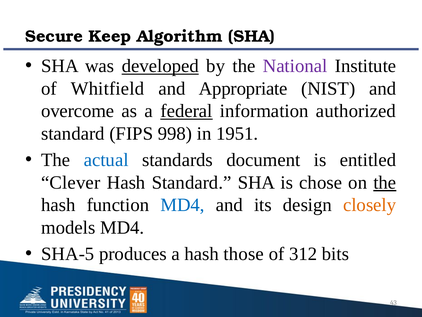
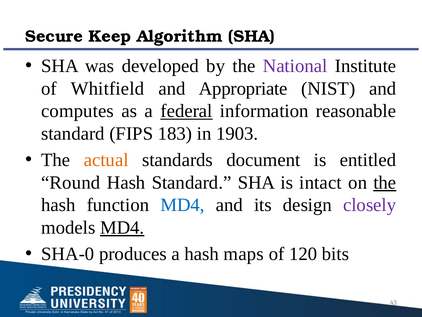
developed underline: present -> none (160, 66)
overcome: overcome -> computes (78, 111)
authorized: authorized -> reasonable (356, 111)
998: 998 -> 183 (175, 133)
1951: 1951 -> 1903 (237, 133)
actual colour: blue -> orange (106, 160)
Clever: Clever -> Round (71, 182)
chose: chose -> intact (321, 182)
closely colour: orange -> purple (370, 205)
MD4 underline: none -> present (122, 227)
SHA-5: SHA-5 -> SHA-0 (68, 254)
those: those -> maps (244, 254)
312: 312 -> 120 (303, 254)
